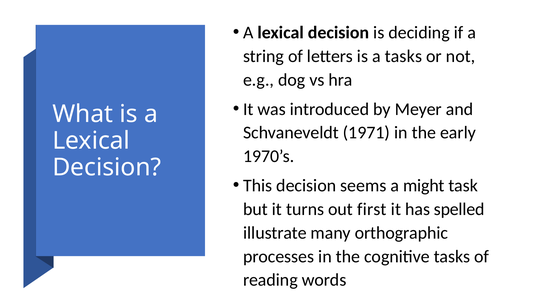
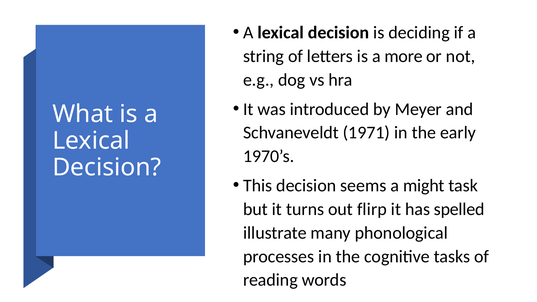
a tasks: tasks -> more (404, 56)
first: first -> flirp (372, 209)
orthographic: orthographic -> phonological (401, 233)
